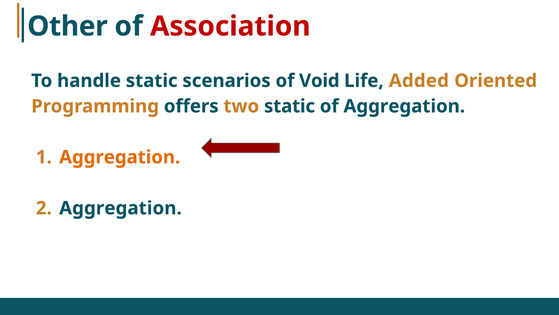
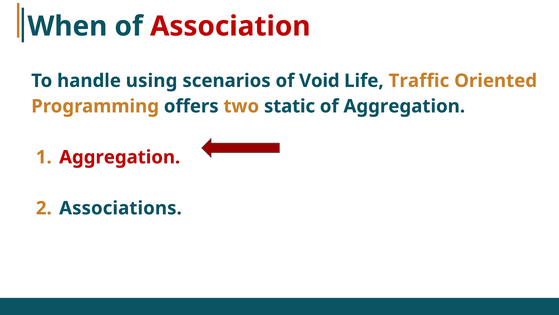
Other: Other -> When (67, 26)
handle static: static -> using (152, 81)
Added: Added -> Traffic (419, 81)
Aggregation colour: orange -> red (120, 157)
Aggregation: Aggregation -> Associations (120, 208)
